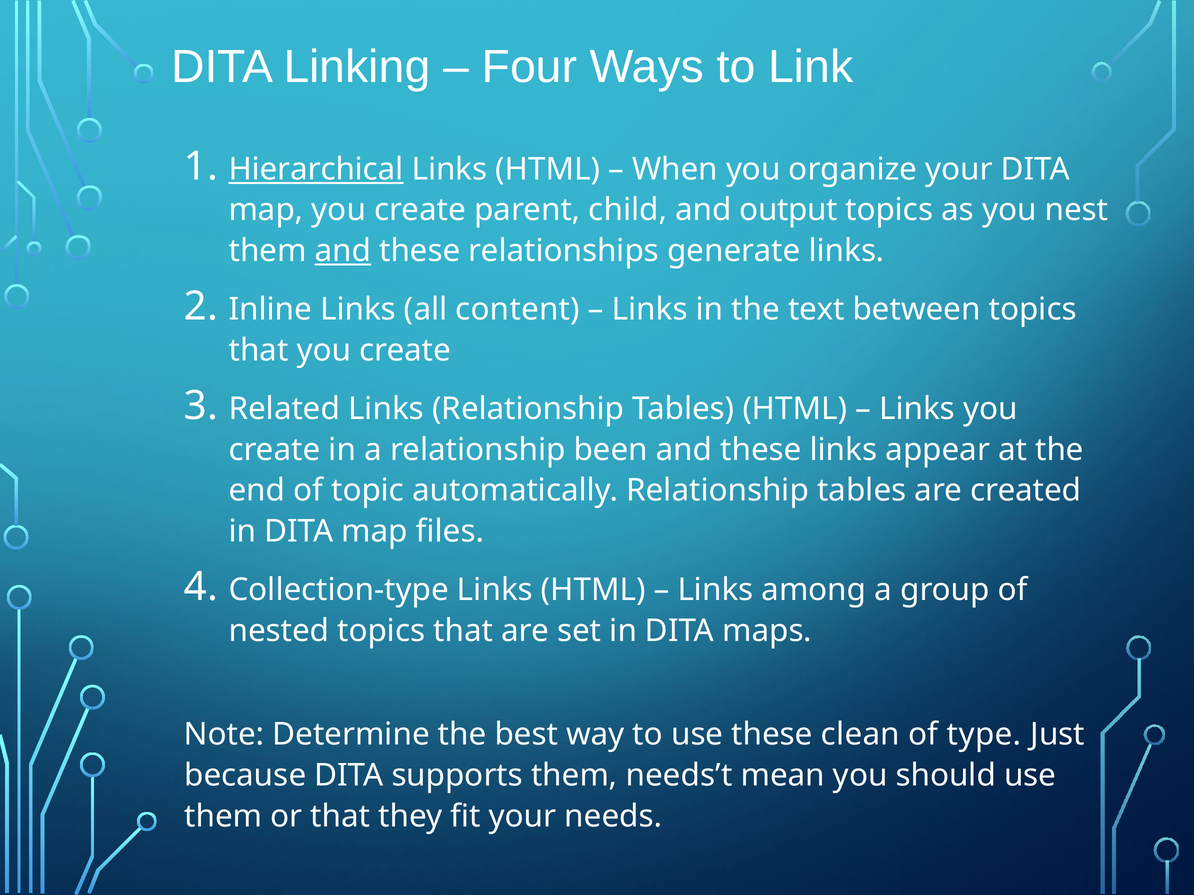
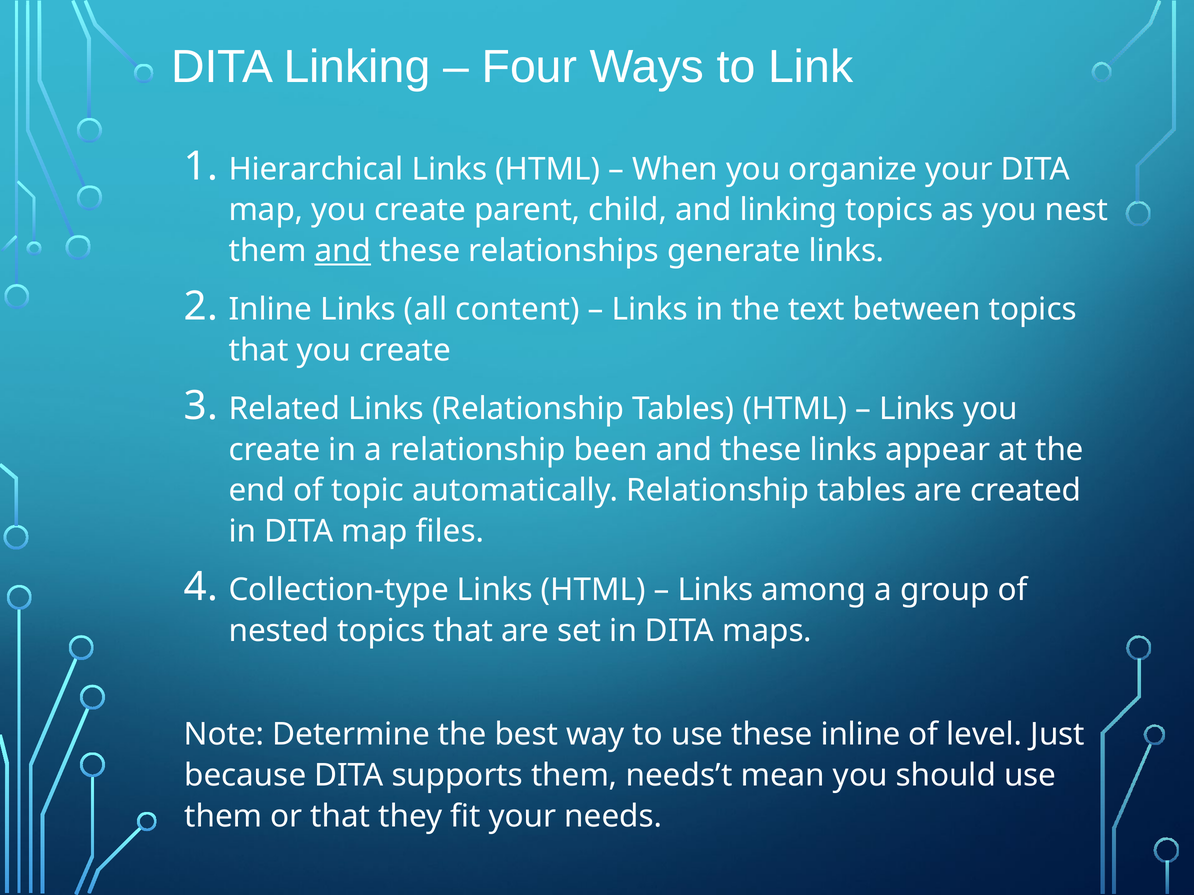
Hierarchical underline: present -> none (316, 169)
and output: output -> linking (789, 210)
these clean: clean -> inline (861, 735)
type: type -> level (984, 735)
